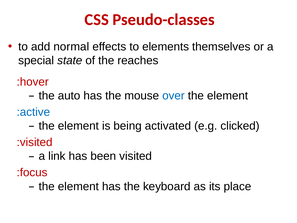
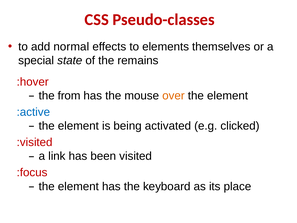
reaches: reaches -> remains (138, 60)
auto: auto -> from (69, 96)
over colour: blue -> orange (173, 96)
